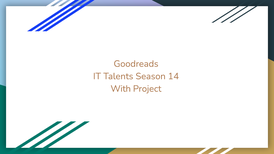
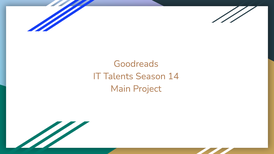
With: With -> Main (121, 89)
